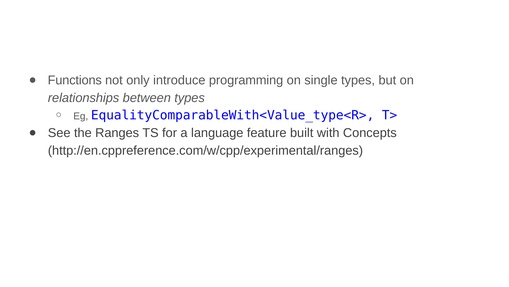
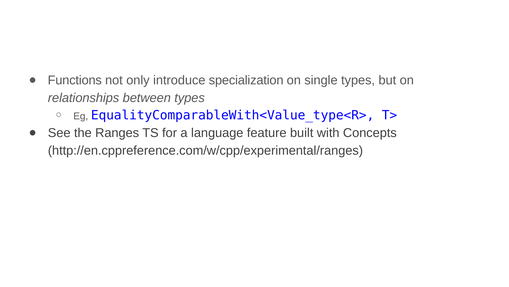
programming: programming -> specialization (246, 80)
